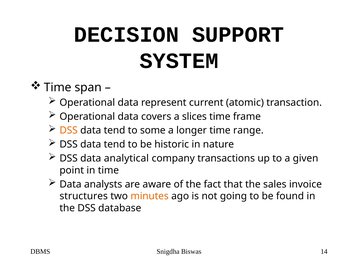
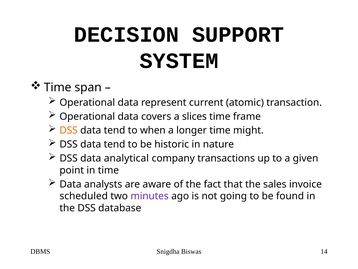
some: some -> when (153, 130)
range: range -> might (248, 130)
structures: structures -> scheduled (84, 196)
minutes colour: orange -> purple (150, 196)
